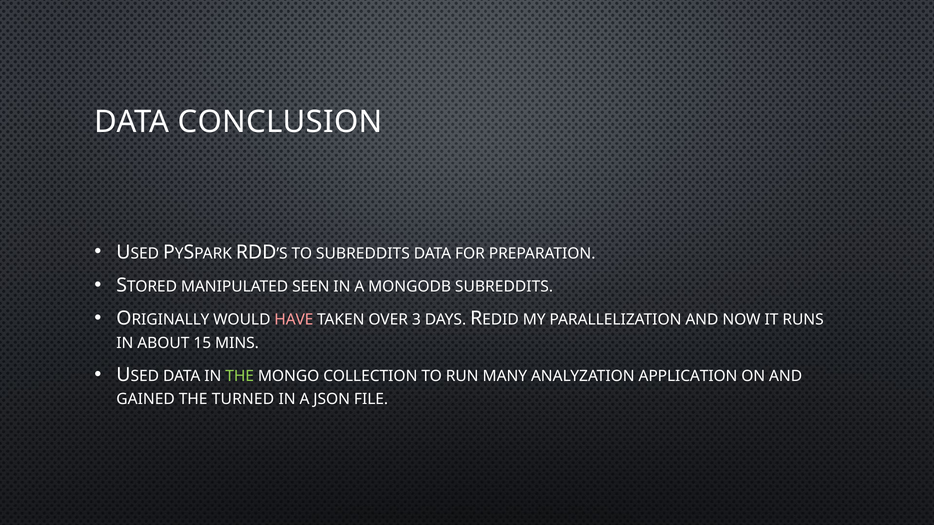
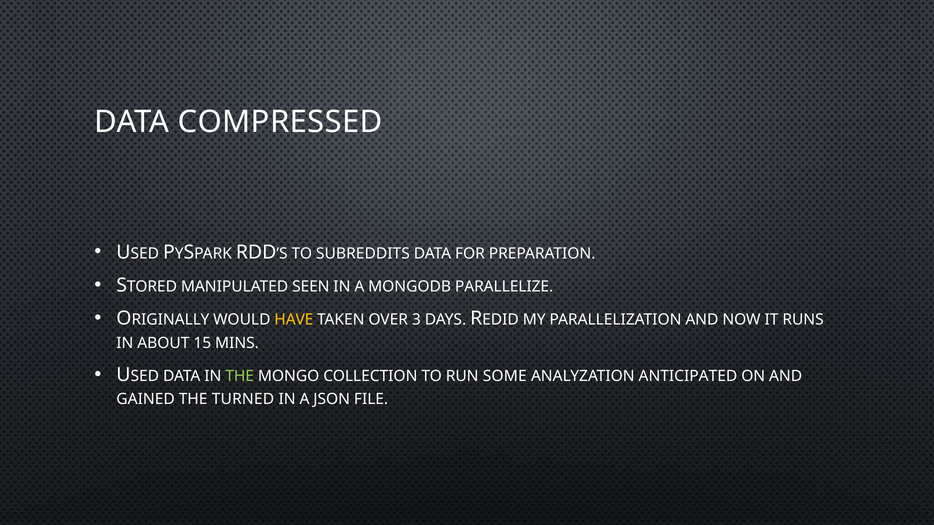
CONCLUSION: CONCLUSION -> COMPRESSED (280, 122)
MONGODB SUBREDDITS: SUBREDDITS -> PARALLELIZE (504, 287)
HAVE colour: pink -> yellow (294, 320)
MANY: MANY -> SOME (505, 376)
APPLICATION: APPLICATION -> ANTICIPATED (688, 376)
